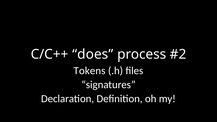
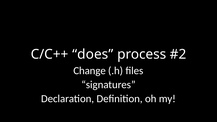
Tokens: Tokens -> Change (90, 71)
